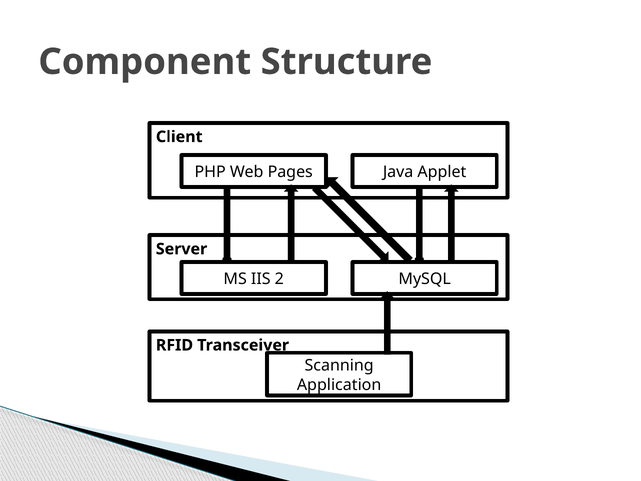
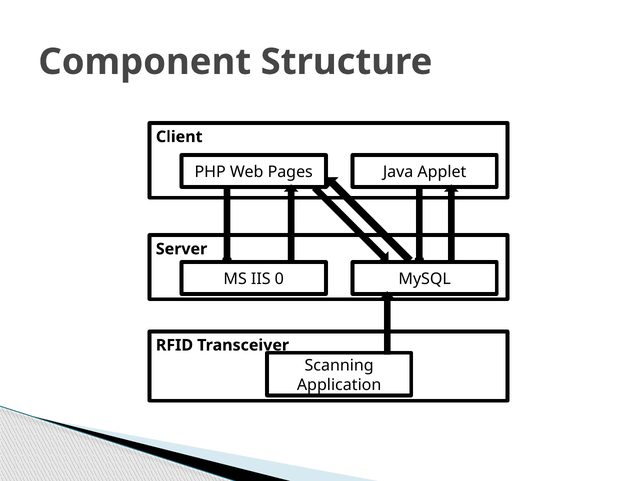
2: 2 -> 0 (279, 279)
